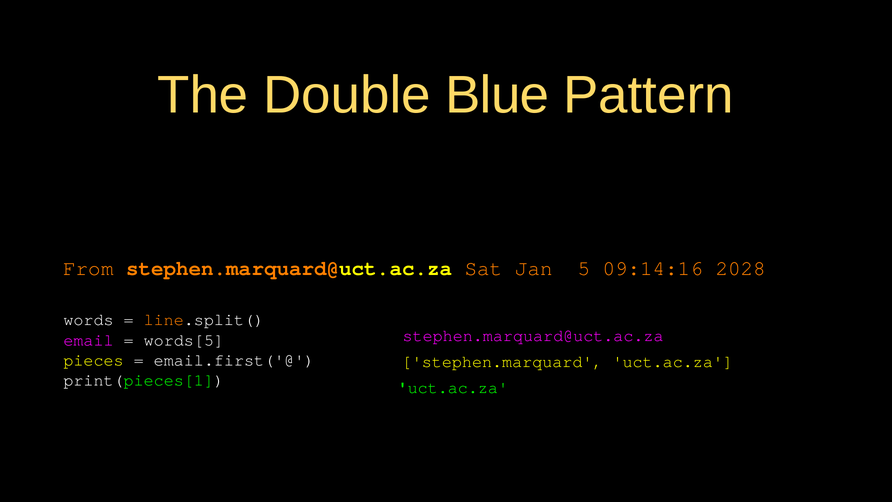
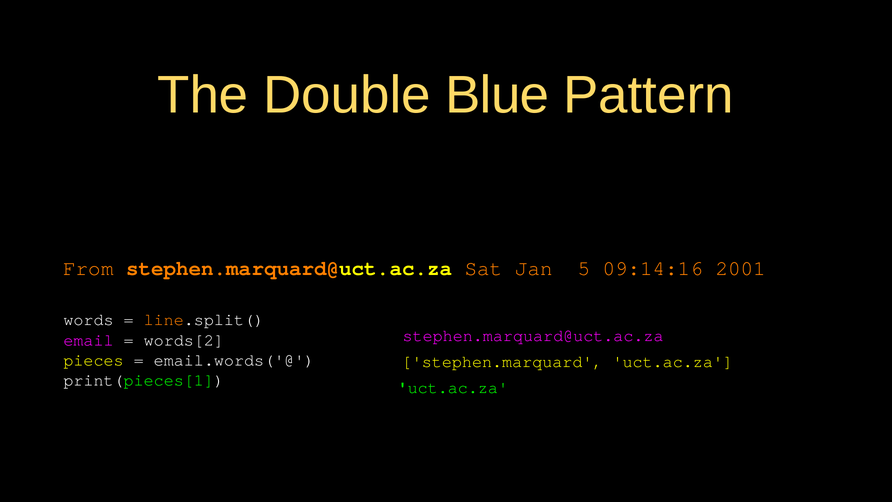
2028: 2028 -> 2001 (741, 268)
words[5: words[5 -> words[2 (184, 340)
email.first('@: email.first('@ -> email.words('@ (234, 360)
